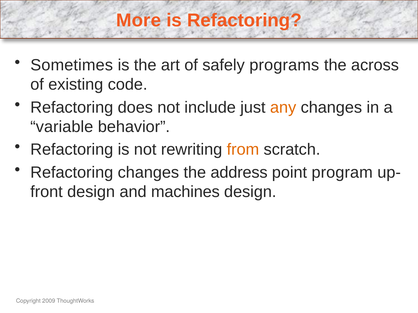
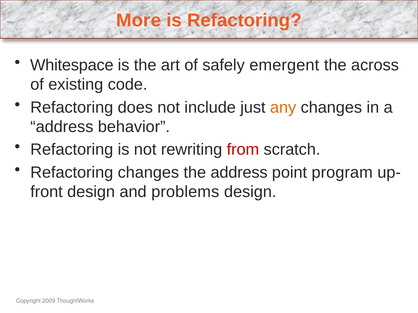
Sometimes: Sometimes -> Whitespace (72, 65)
programs: programs -> emergent (284, 65)
variable: variable -> address (62, 127)
from colour: orange -> red (243, 150)
machines: machines -> problems (185, 192)
